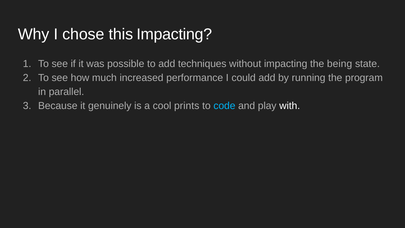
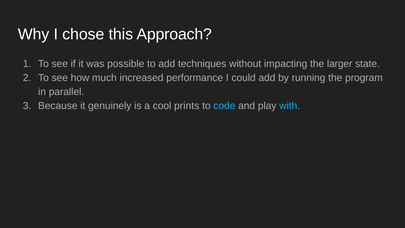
this Impacting: Impacting -> Approach (174, 34)
being: being -> larger (340, 64)
with colour: white -> light blue (290, 106)
